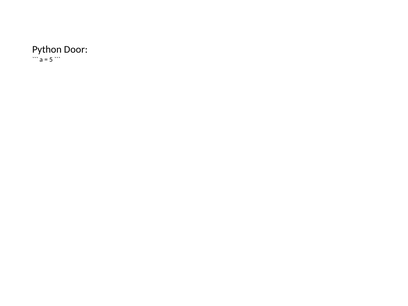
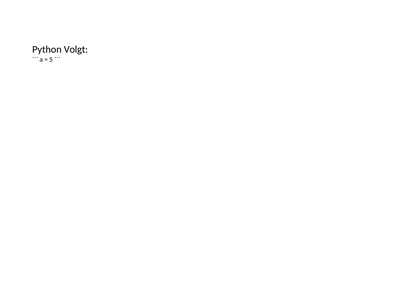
Door: Door -> Volgt (76, 50)
